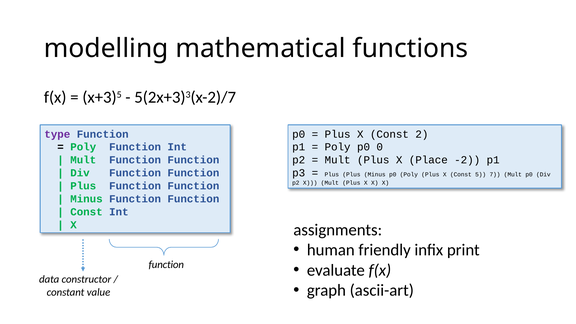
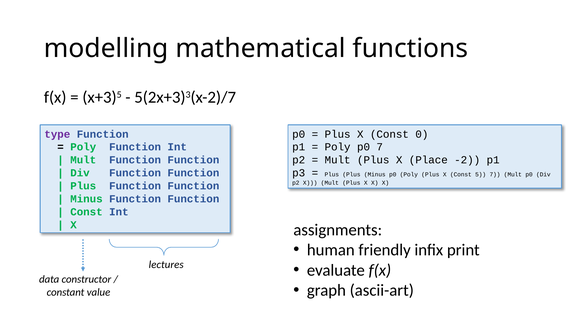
2: 2 -> 0 (422, 134)
p0 0: 0 -> 7 (380, 147)
function: function -> lectures (166, 264)
